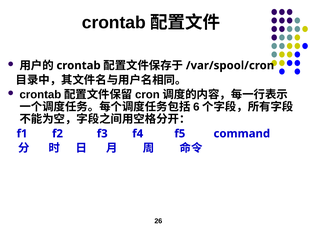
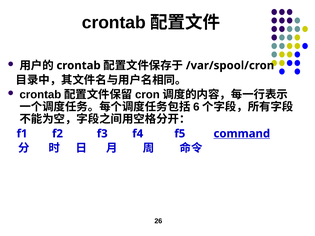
command underline: none -> present (242, 134)
